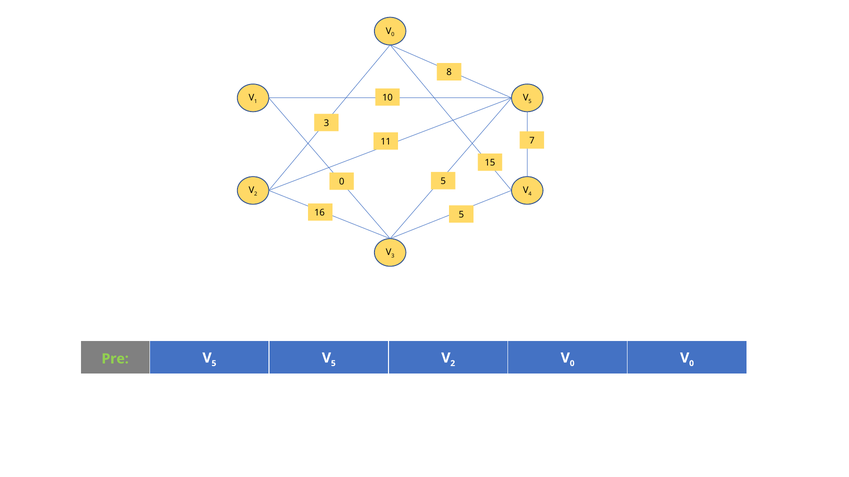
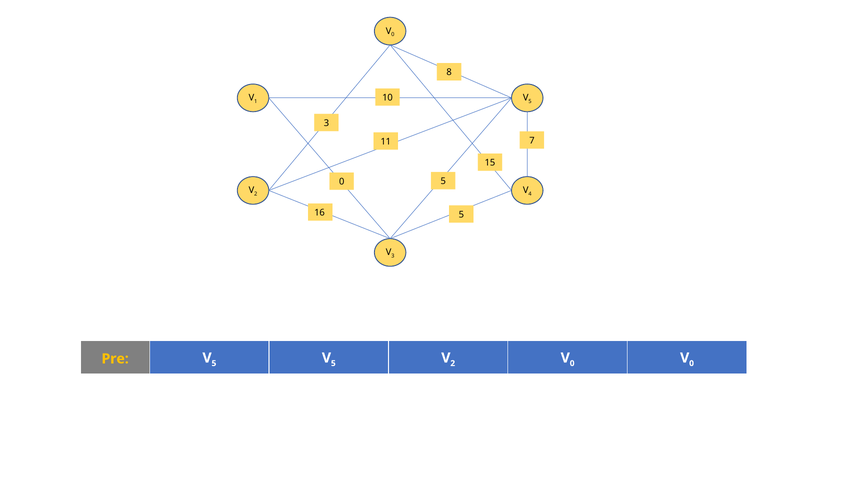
Pre colour: light green -> yellow (115, 359)
